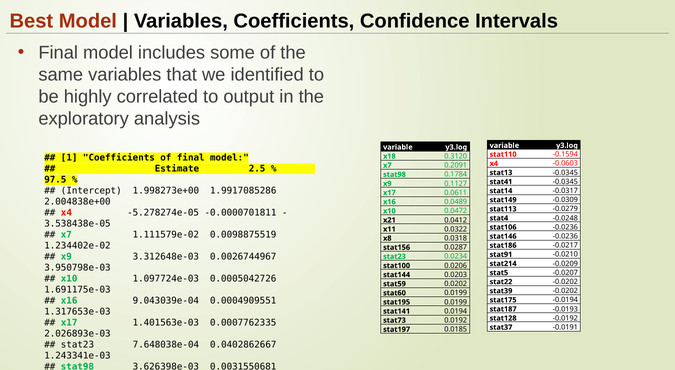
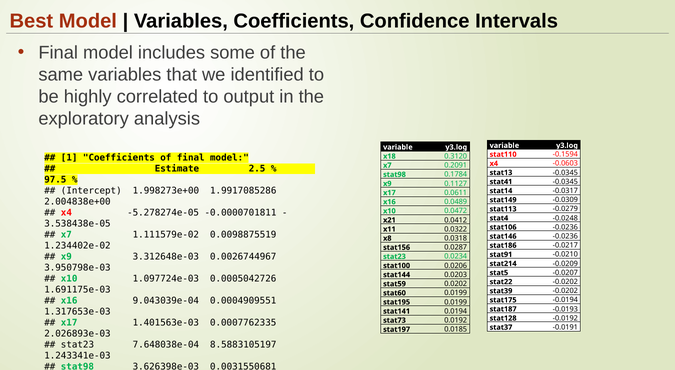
0.0402862667: 0.0402862667 -> 8.5883105197 (243, 345)
